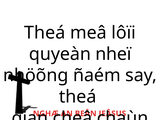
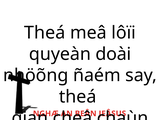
nheï: nheï -> doài (113, 54)
